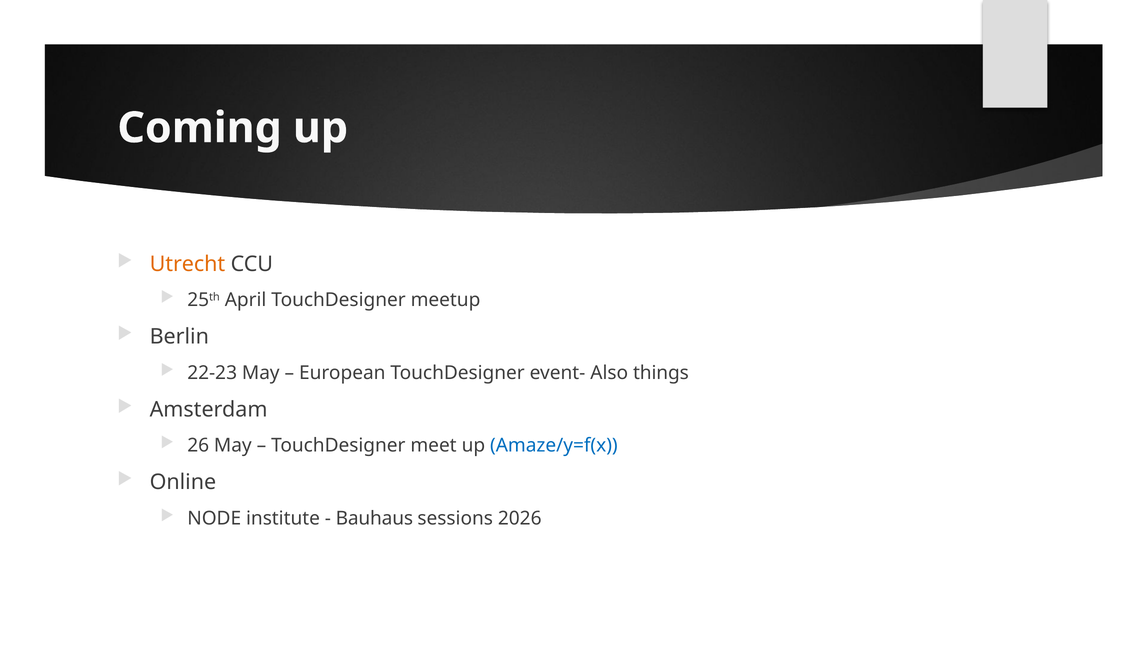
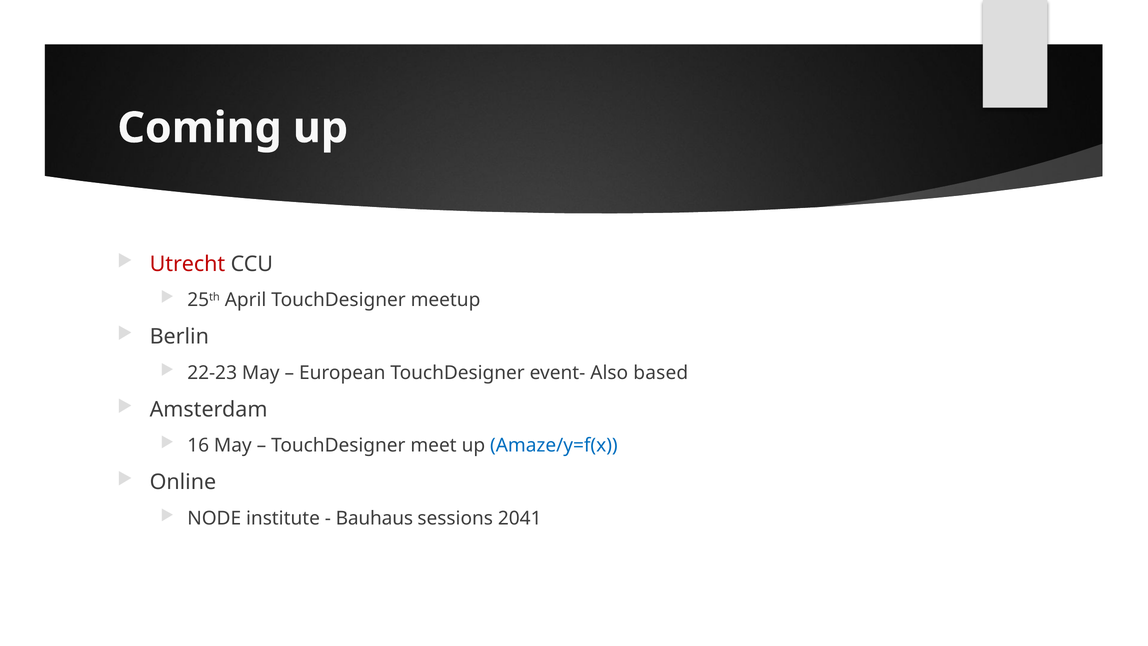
Utrecht colour: orange -> red (187, 264)
things: things -> based (661, 373)
26: 26 -> 16 (198, 445)
2026: 2026 -> 2041 (520, 518)
